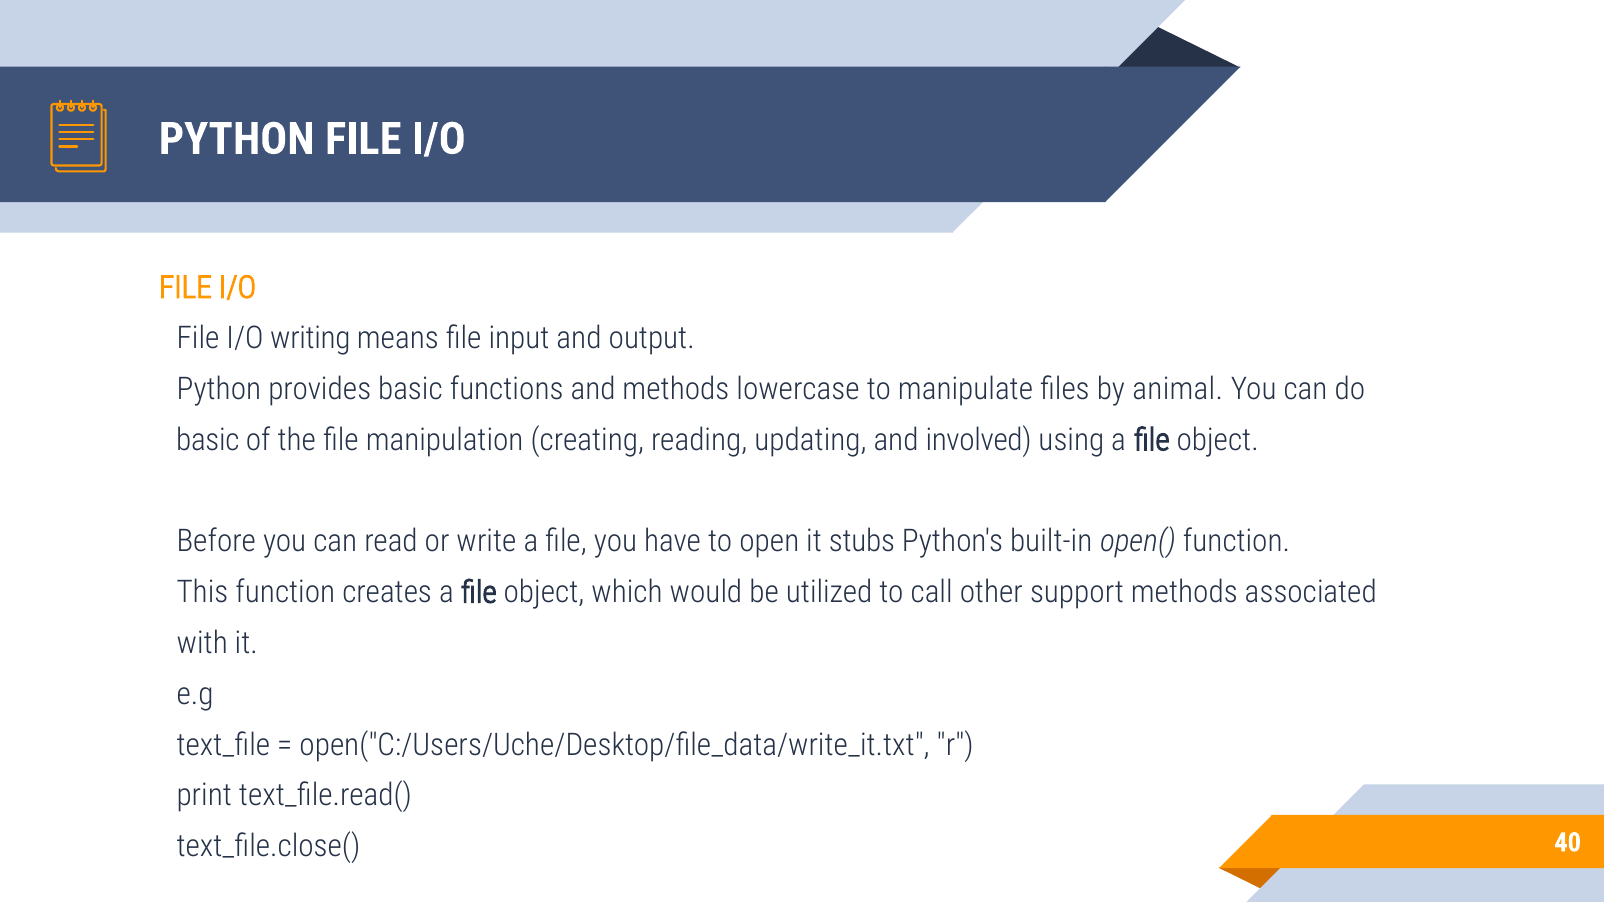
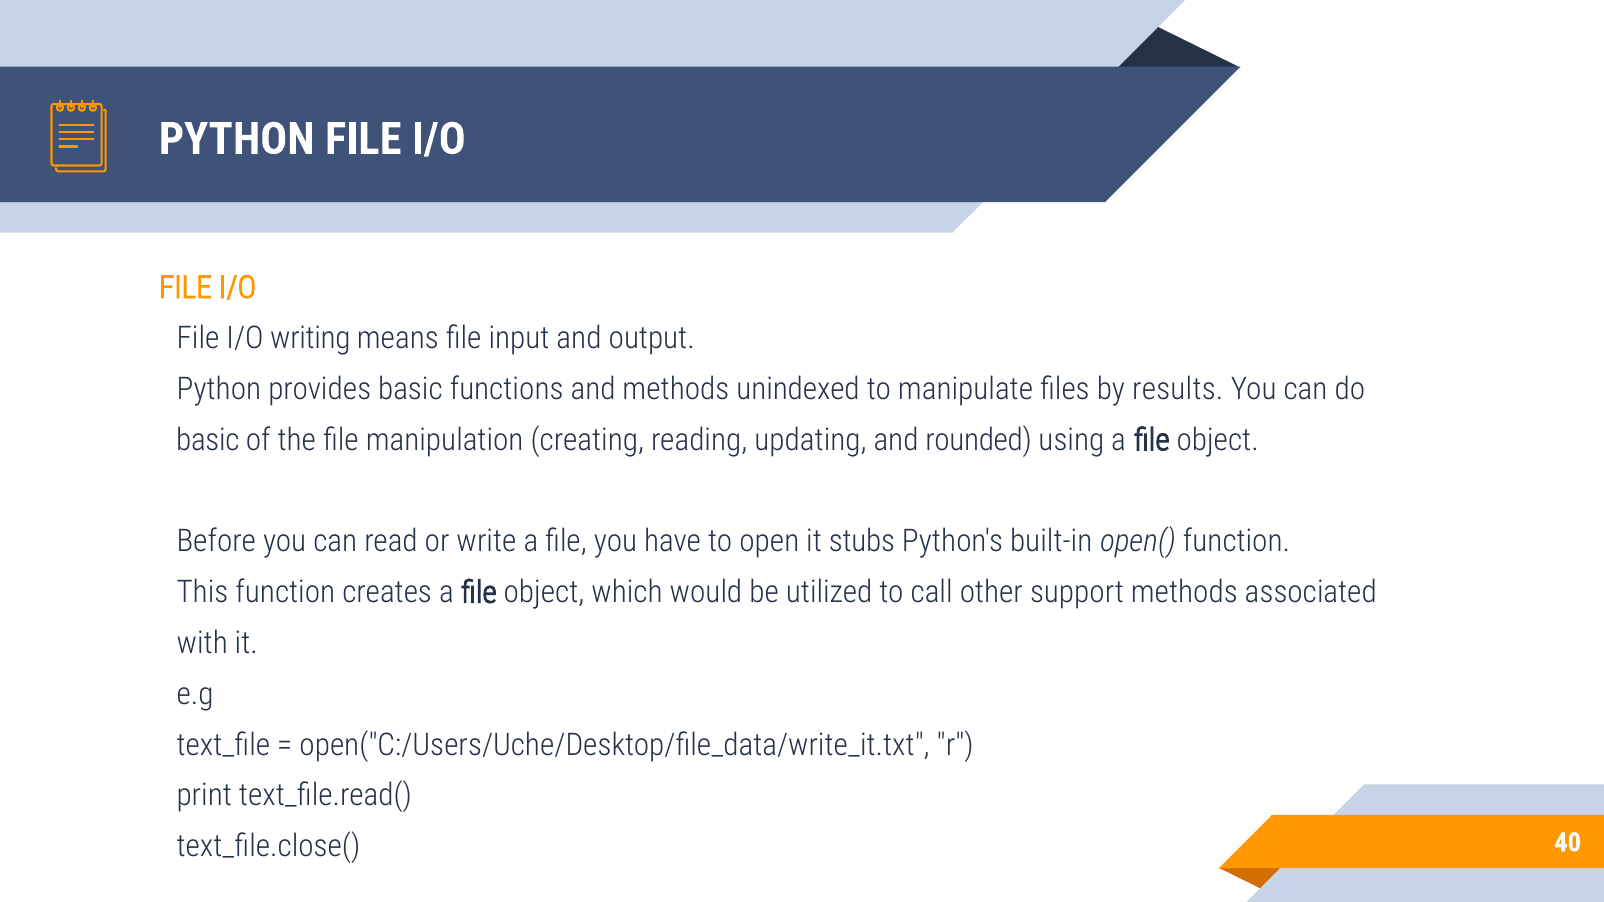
lowercase: lowercase -> unindexed (798, 389)
animal: animal -> results (1178, 389)
involved: involved -> rounded (979, 440)
